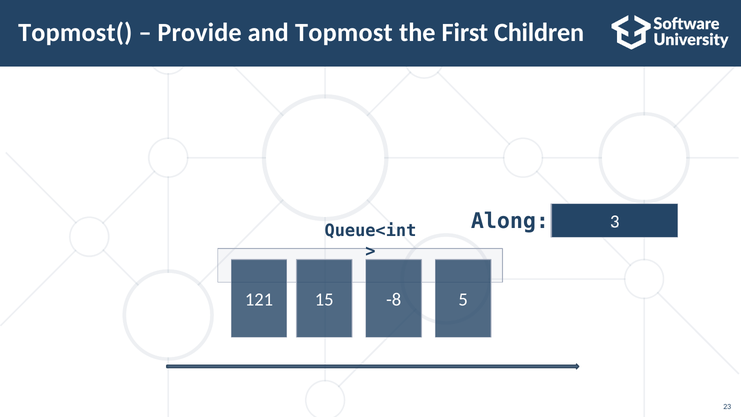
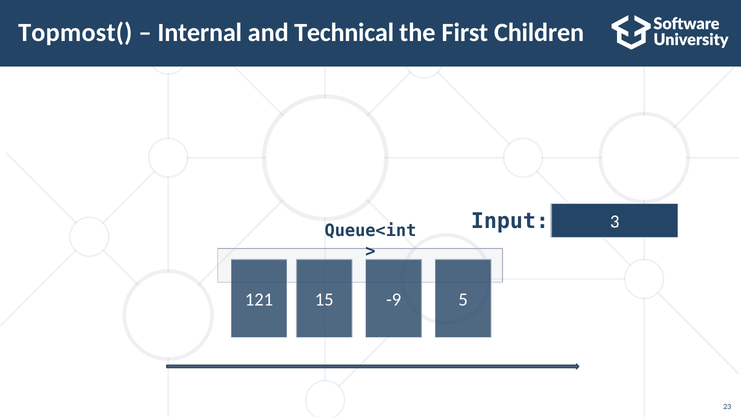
Provide: Provide -> Internal (200, 33)
Topmost: Topmost -> Technical (344, 33)
Along: Along -> Input (510, 221)
-8: -8 -> -9 (394, 300)
